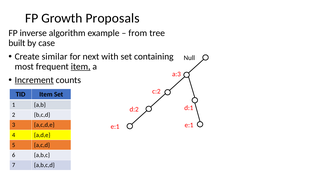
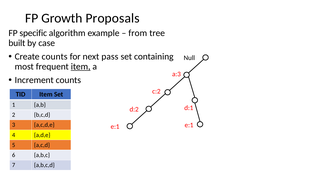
inverse: inverse -> specific (33, 33)
Create similar: similar -> counts (55, 57)
with: with -> pass (110, 57)
Increment underline: present -> none (34, 80)
